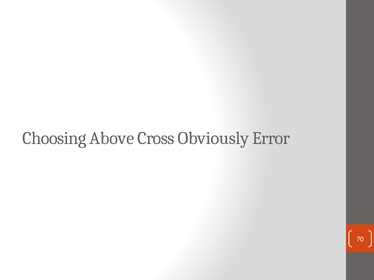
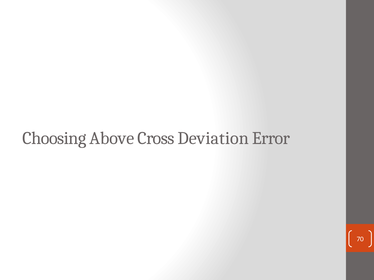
Obviously: Obviously -> Deviation (213, 139)
